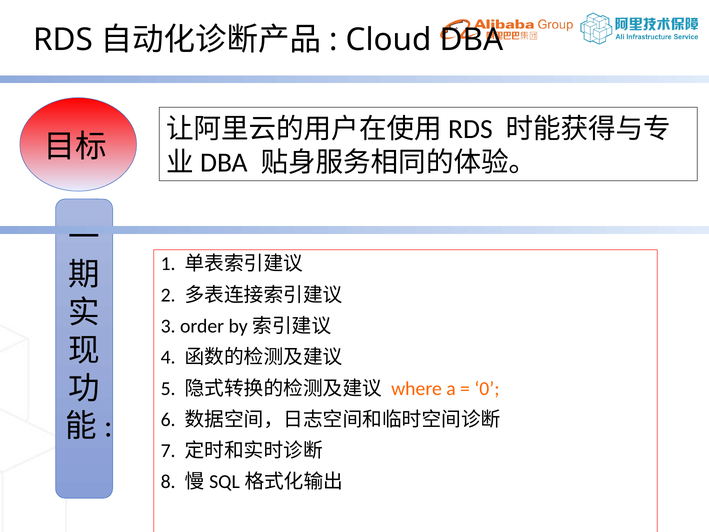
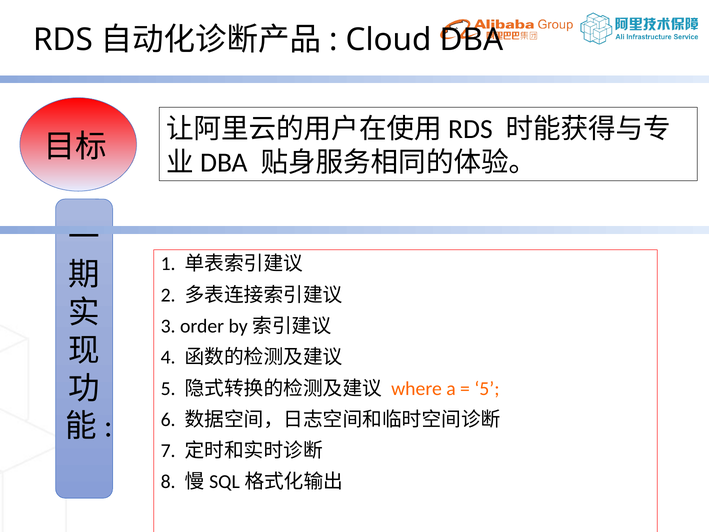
0: 0 -> 5 (487, 388)
